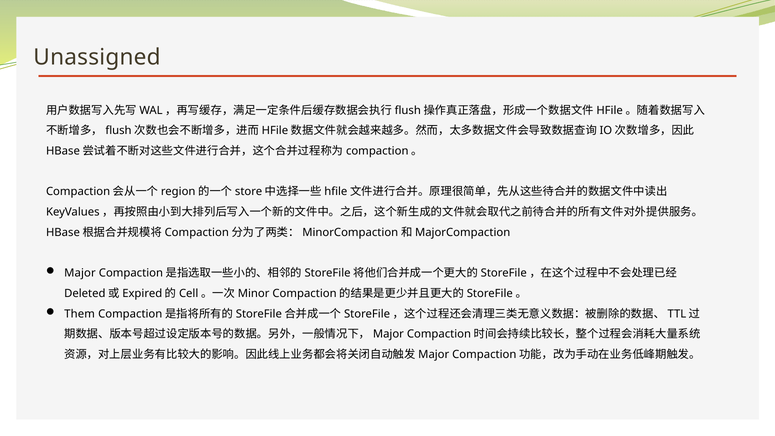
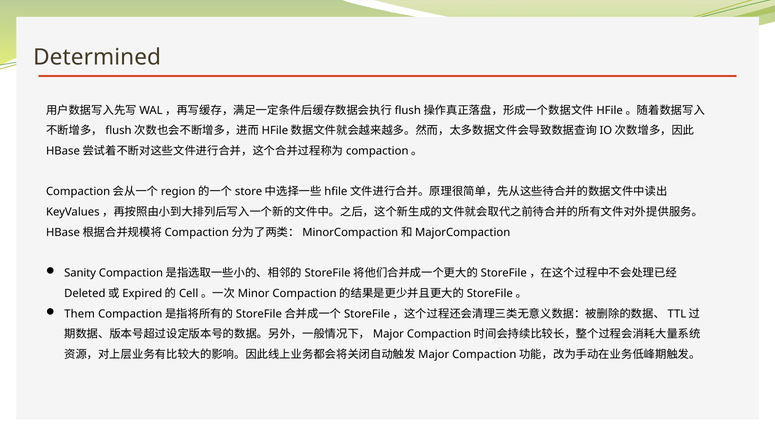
Unassigned: Unassigned -> Determined (97, 57)
Major: Major -> Sanity (80, 273)
